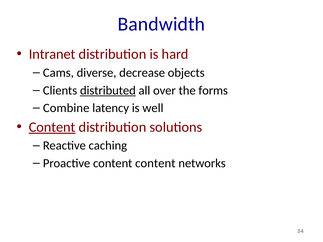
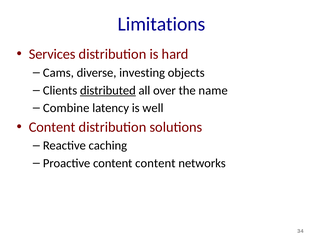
Bandwidth: Bandwidth -> Limitations (161, 24)
Intranet: Intranet -> Services (52, 54)
decrease: decrease -> investing (142, 73)
forms: forms -> name (213, 90)
Content underline: present -> none (52, 127)
